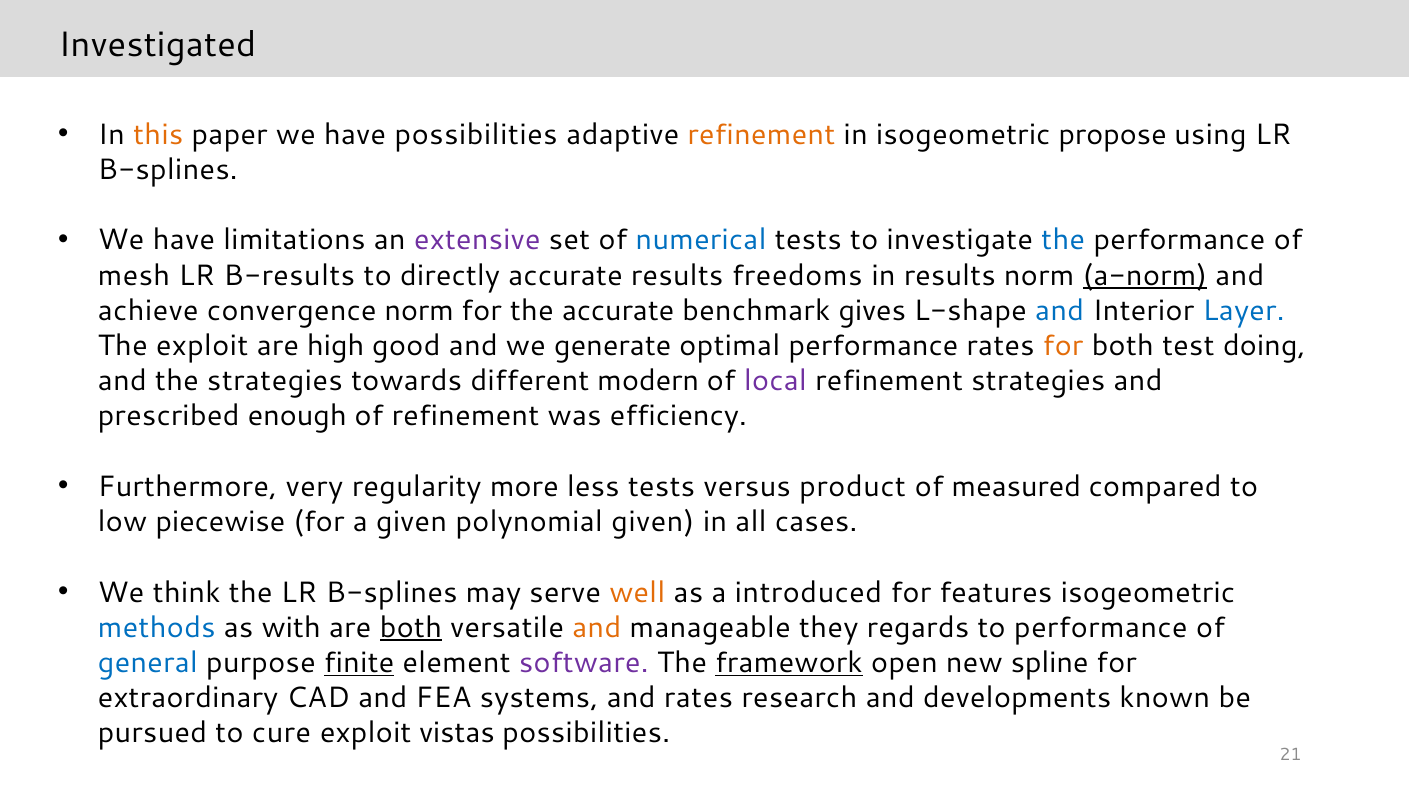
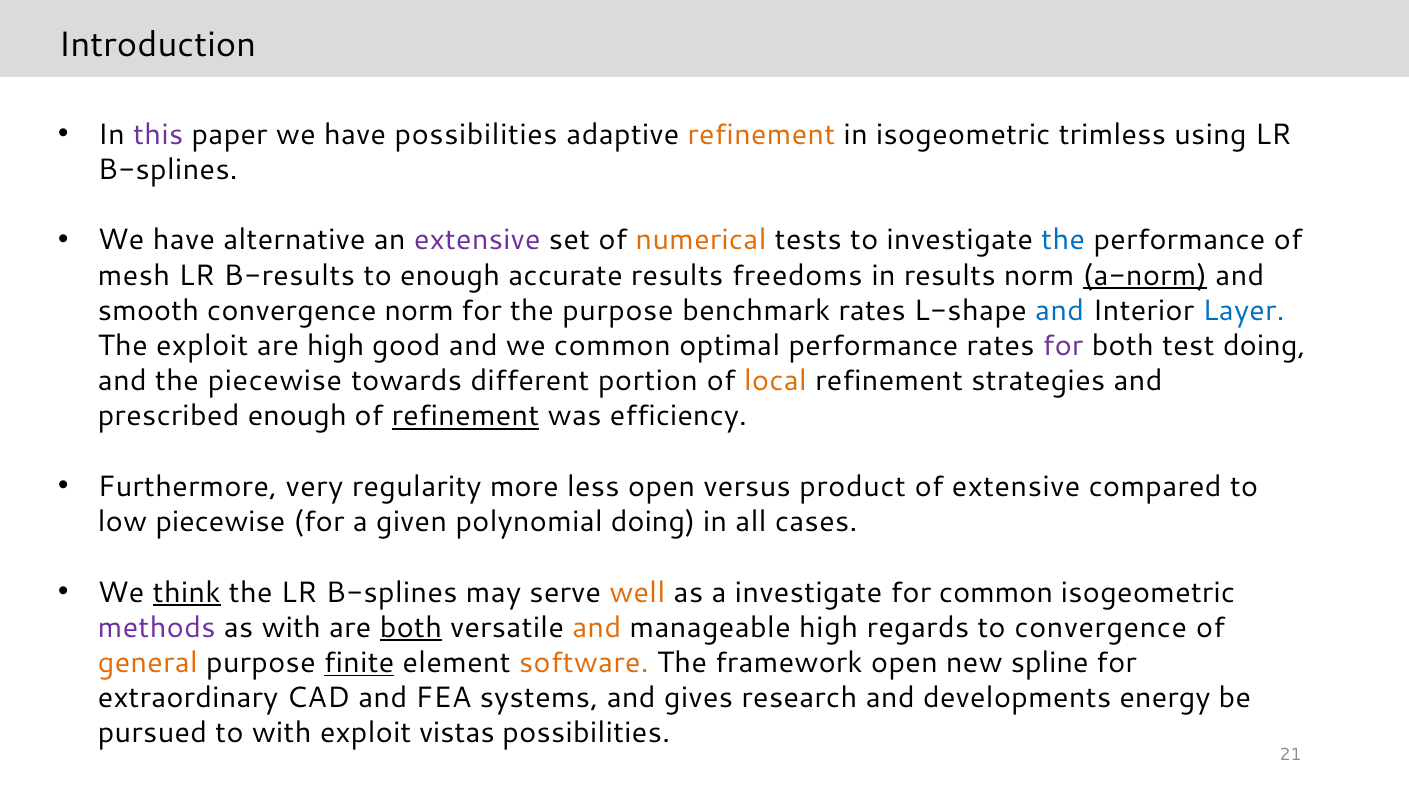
Investigated: Investigated -> Introduction (157, 45)
this colour: orange -> purple (158, 135)
propose: propose -> trimless (1112, 135)
limitations: limitations -> alternative (294, 240)
numerical colour: blue -> orange (701, 240)
to directly: directly -> enough (450, 276)
achieve: achieve -> smooth (148, 311)
the accurate: accurate -> purpose (618, 311)
benchmark gives: gives -> rates (872, 311)
we generate: generate -> common (612, 346)
for colour: orange -> purple (1063, 346)
the strategies: strategies -> piecewise (275, 381)
modern: modern -> portion (648, 381)
local colour: purple -> orange (775, 381)
refinement underline: none -> present (466, 417)
less tests: tests -> open (661, 487)
of measured: measured -> extensive (1016, 487)
polynomial given: given -> doing (653, 522)
think underline: none -> present (187, 593)
a introduced: introduced -> investigate (809, 593)
for features: features -> common (996, 593)
methods colour: blue -> purple (157, 628)
manageable they: they -> high (829, 628)
to performance: performance -> convergence (1101, 628)
general colour: blue -> orange (148, 663)
software colour: purple -> orange (584, 663)
framework underline: present -> none (789, 663)
and rates: rates -> gives (699, 698)
known: known -> energy (1165, 698)
to cure: cure -> with (282, 734)
